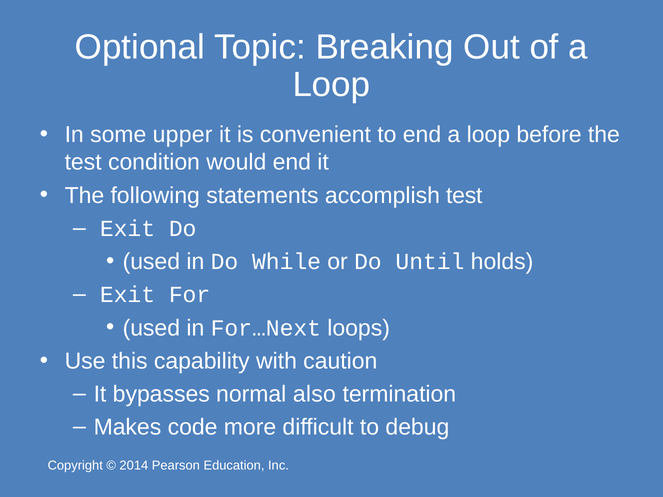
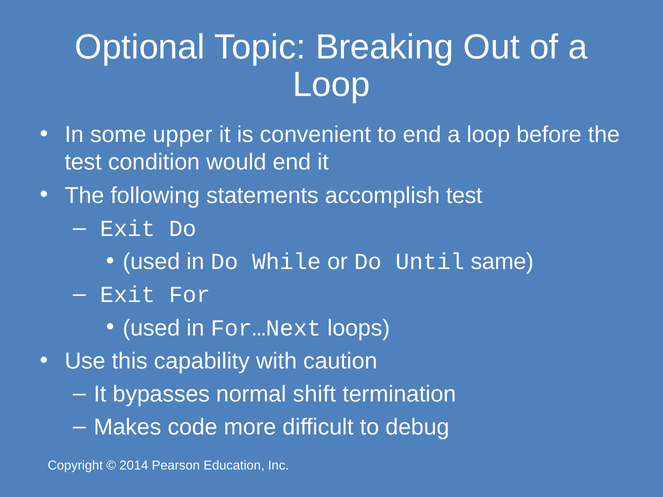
holds: holds -> same (502, 262)
also: also -> shift (314, 394)
